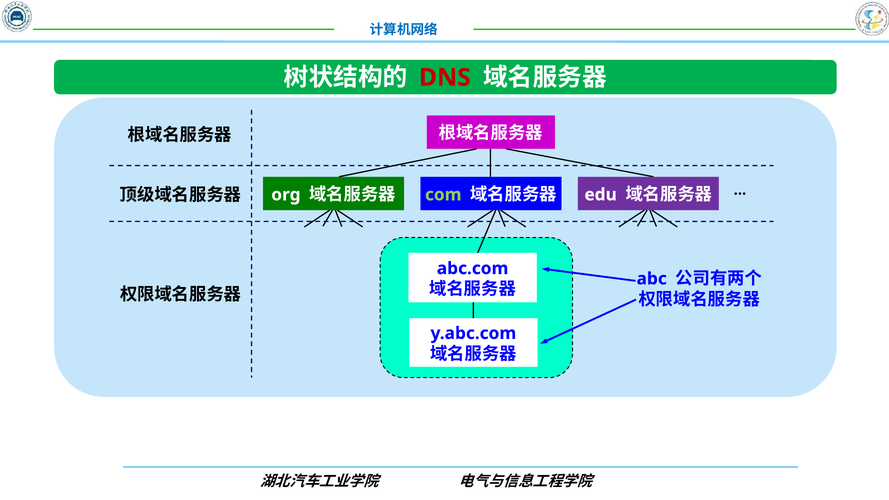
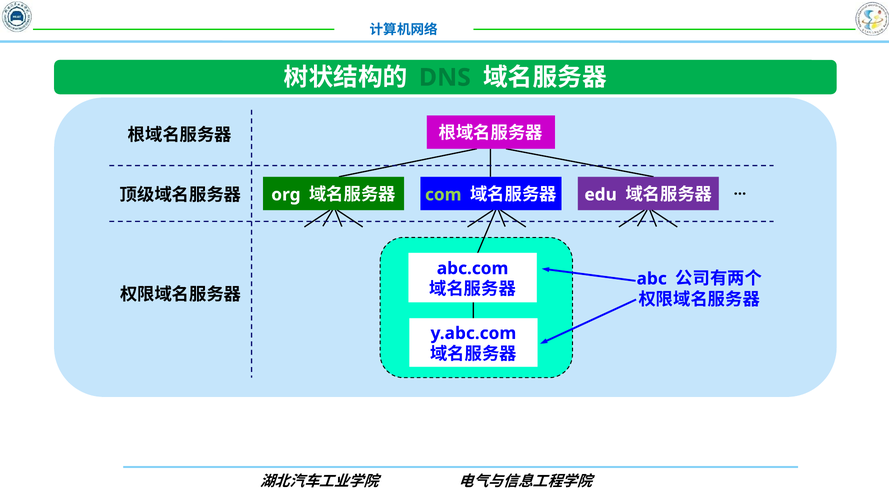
DNS colour: red -> green (445, 78)
